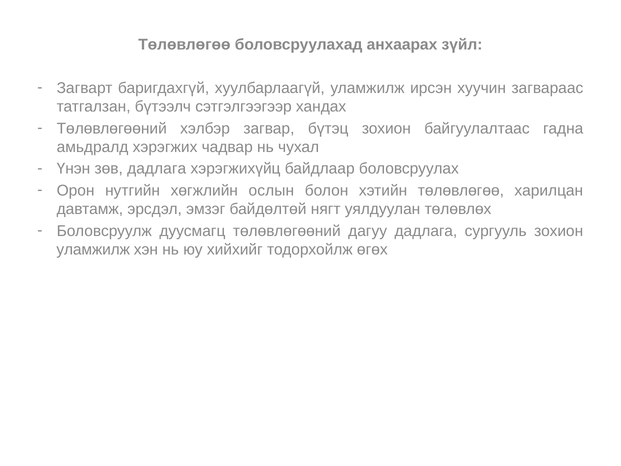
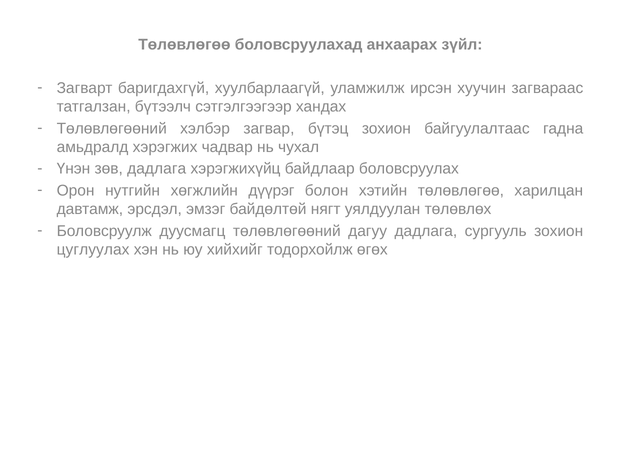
ослын: ослын -> дүүрэг (271, 190)
уламжилж: уламжилж -> цуглуулах (93, 249)
